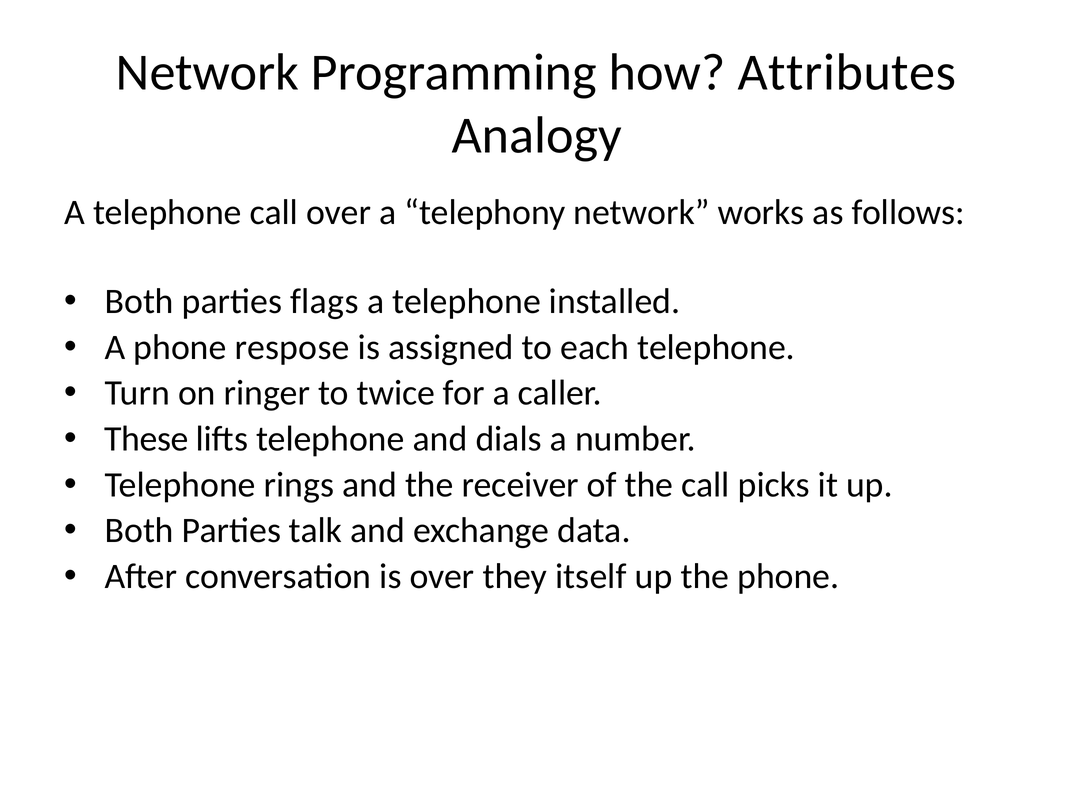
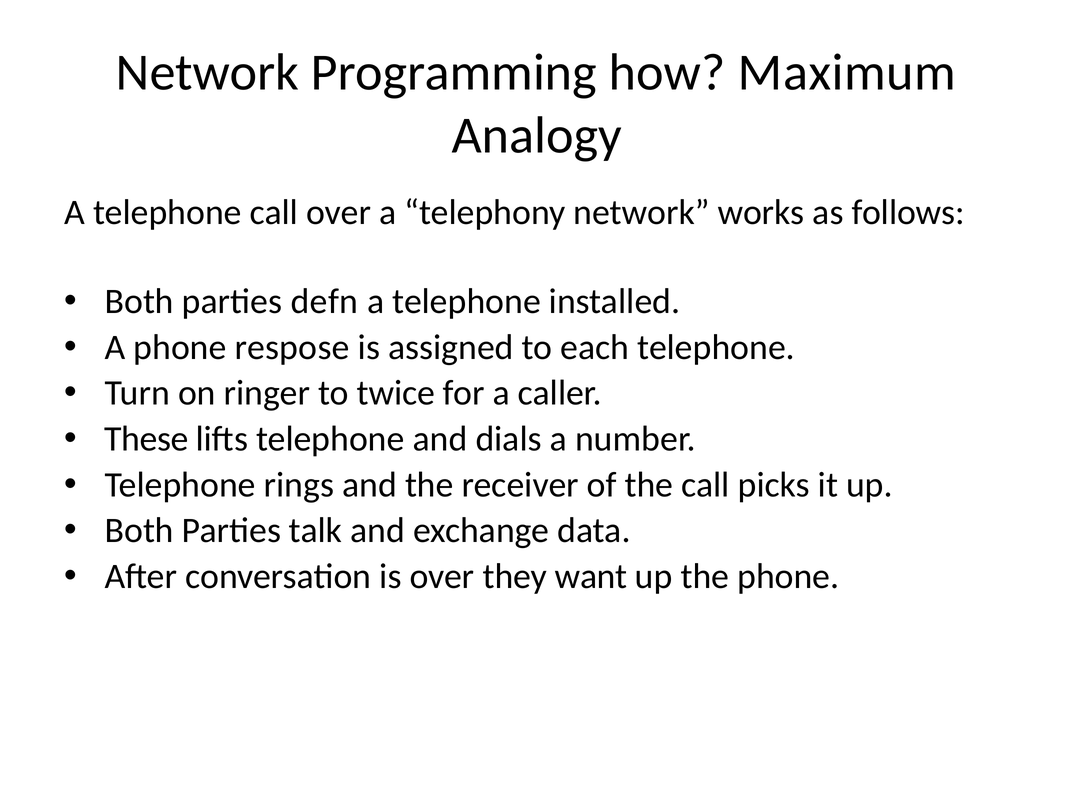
Attributes: Attributes -> Maximum (847, 73)
flags: flags -> defn (324, 301)
itself: itself -> want (591, 576)
